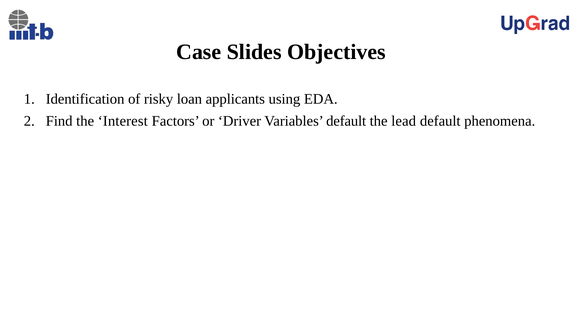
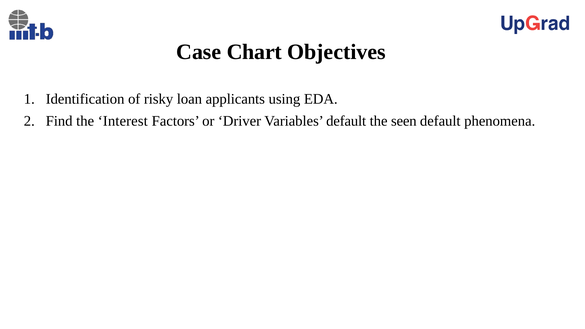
Slides: Slides -> Chart (254, 52)
lead: lead -> seen (404, 121)
